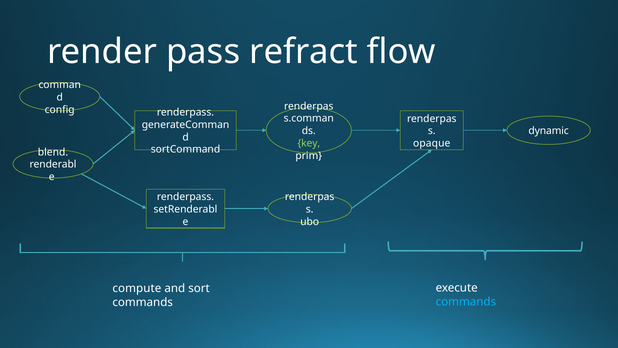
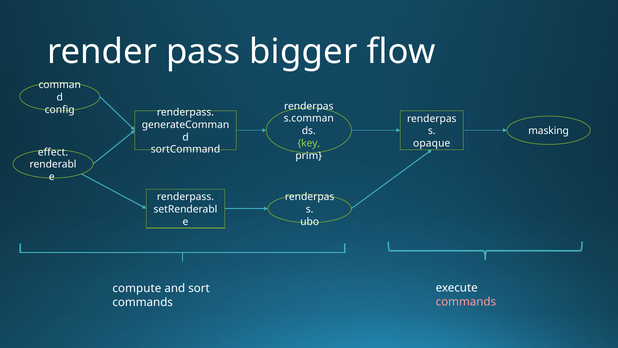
refract: refract -> bigger (303, 52)
dynamic: dynamic -> masking (549, 131)
blend: blend -> effect (53, 152)
commands colour: light blue -> pink (466, 302)
